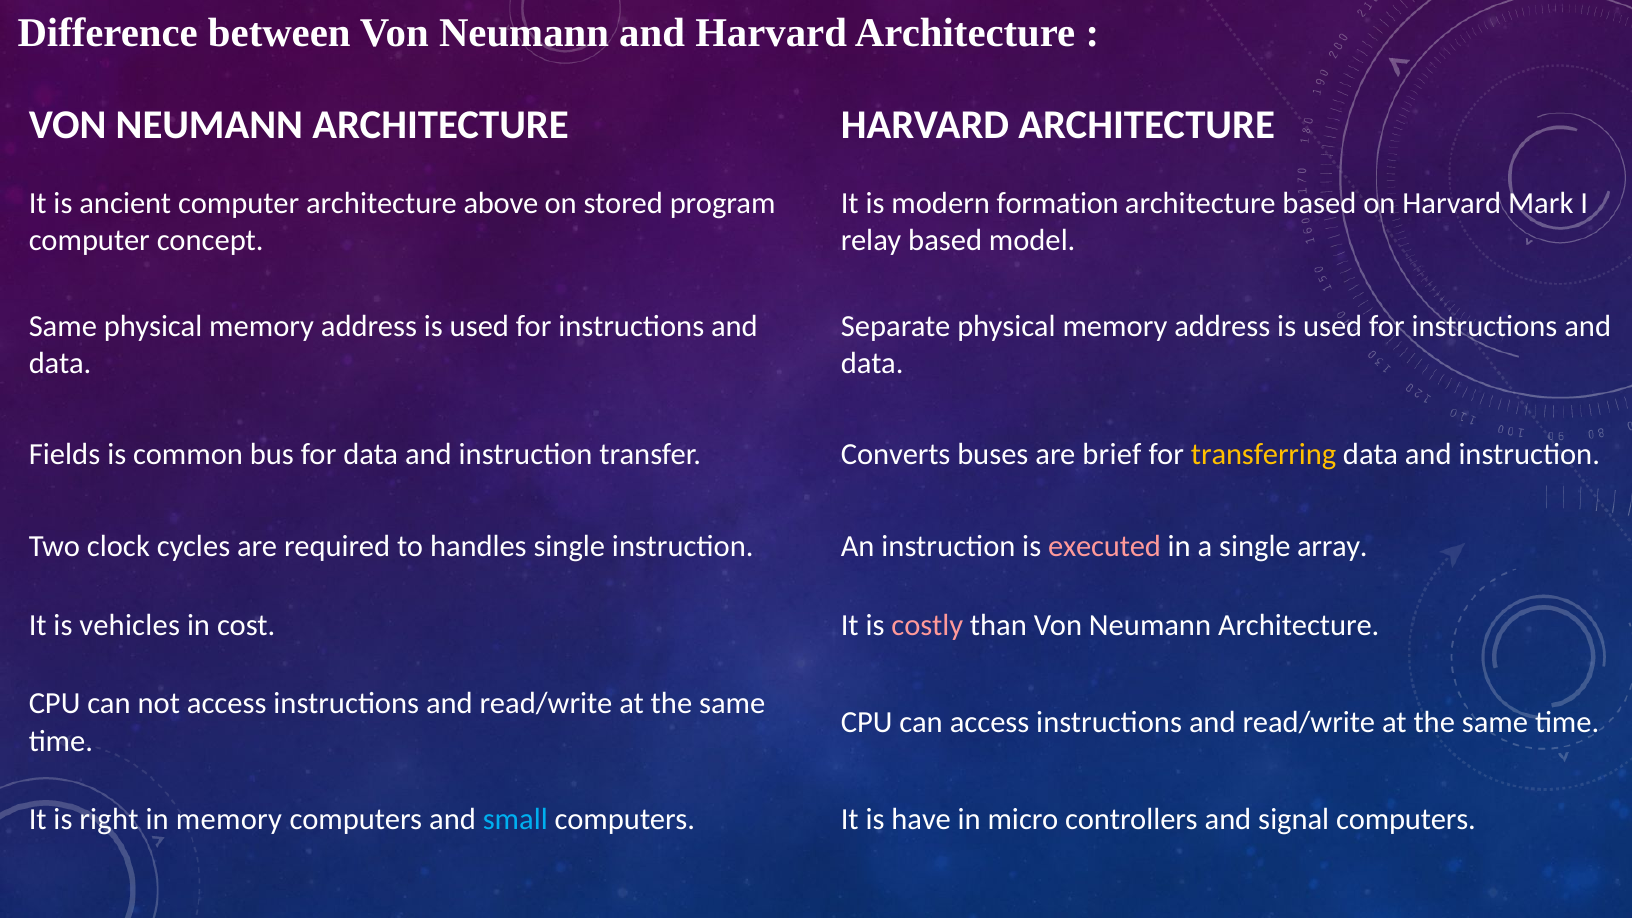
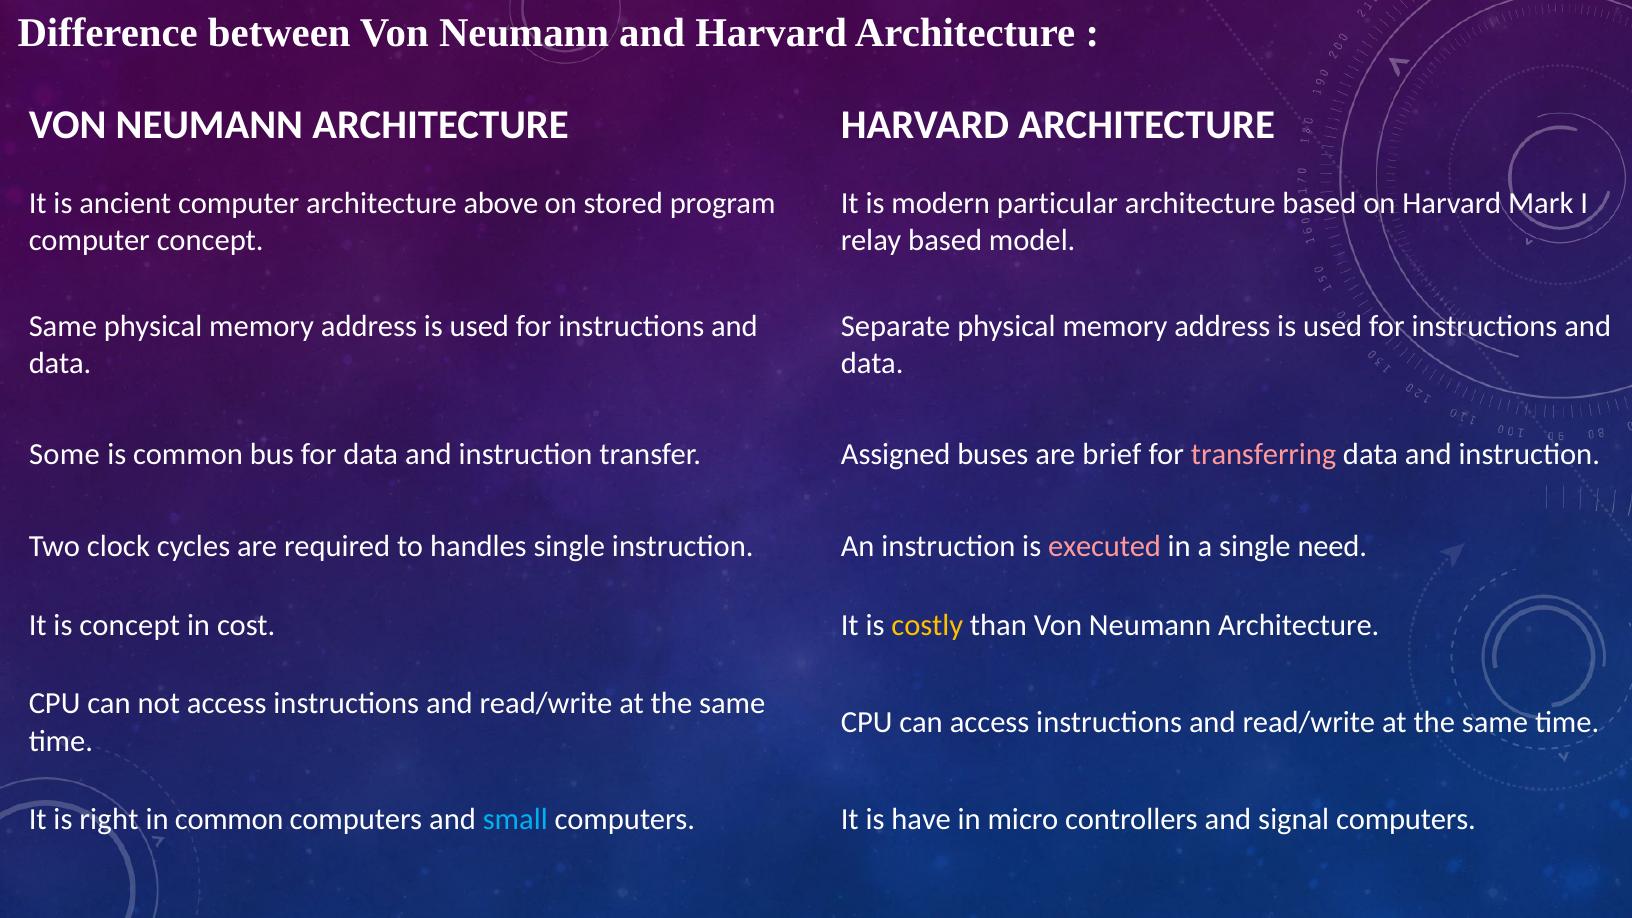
formation: formation -> particular (1057, 203)
Fields: Fields -> Some (64, 455)
Converts: Converts -> Assigned (896, 455)
transferring colour: yellow -> pink (1264, 455)
array: array -> need (1332, 546)
is vehicles: vehicles -> concept (130, 625)
costly colour: pink -> yellow (927, 625)
in memory: memory -> common (229, 819)
